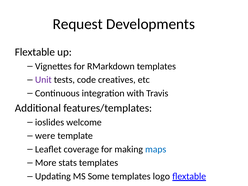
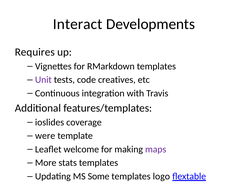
Request: Request -> Interact (78, 24)
Flextable: Flextable -> Requires (35, 52)
welcome: welcome -> coverage (84, 122)
coverage: coverage -> welcome (81, 149)
maps colour: blue -> purple (156, 149)
